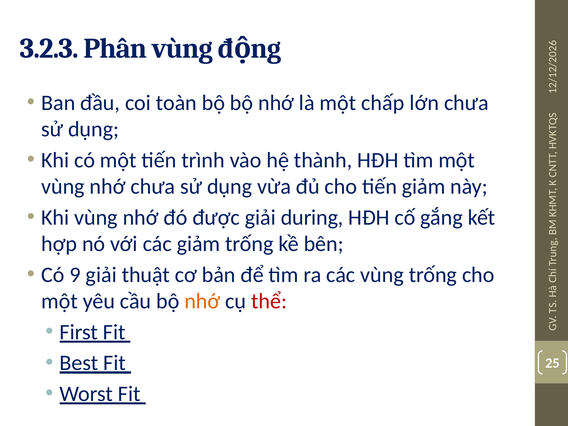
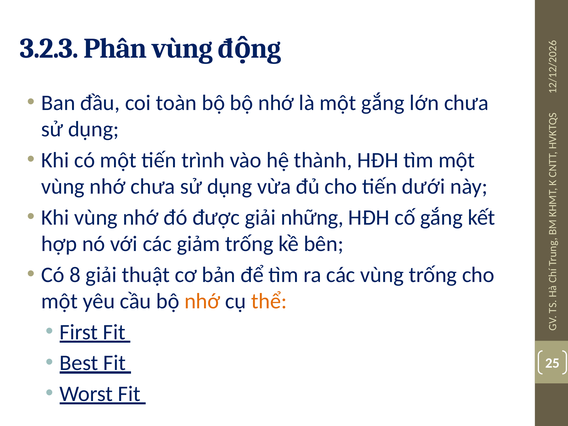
một chấp: chấp -> gắng (383, 103)
tiến giảm: giảm -> dưới (423, 187)
during: during -> những (312, 217)
9: 9 -> 8 (75, 275)
thể colour: red -> orange (269, 301)
